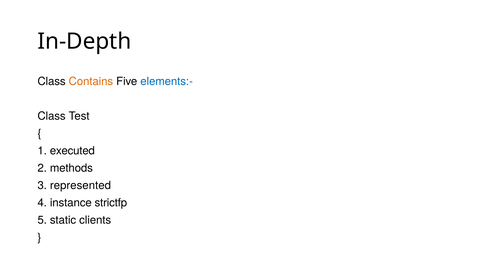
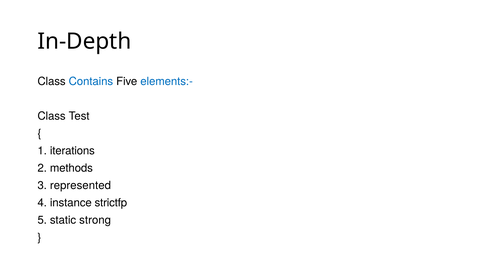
Contains colour: orange -> blue (91, 82)
executed: executed -> iterations (72, 151)
clients: clients -> strong (95, 220)
